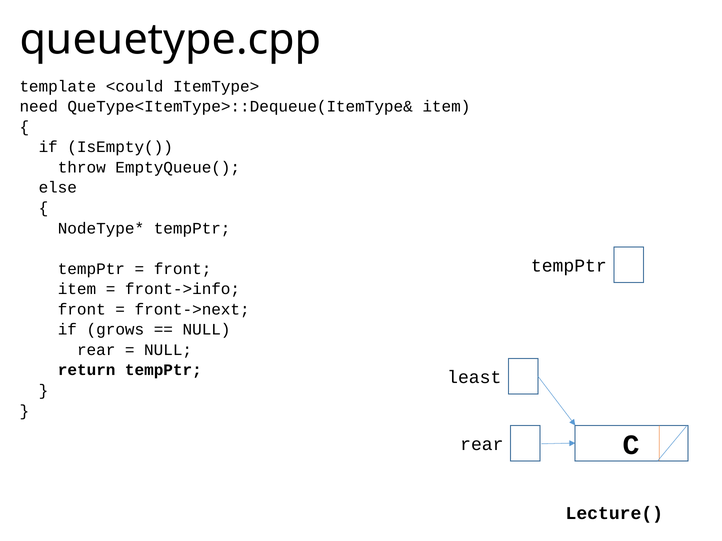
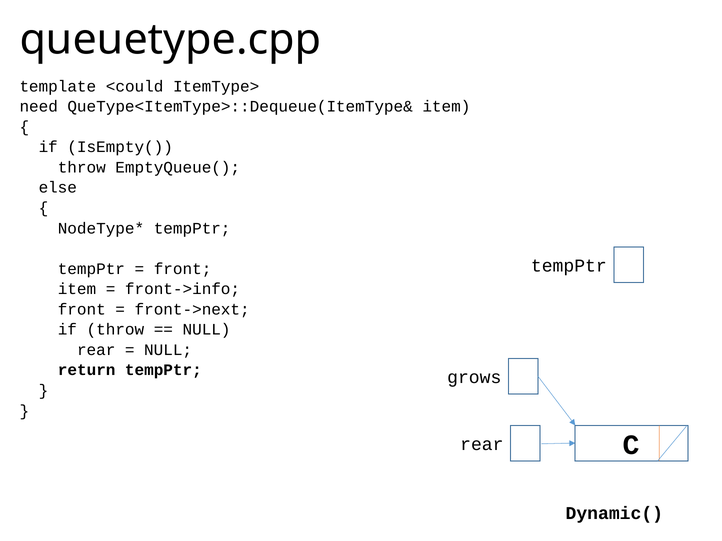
if grows: grows -> throw (115, 330)
least: least -> grows (474, 378)
Lecture(: Lecture( -> Dynamic( (614, 514)
